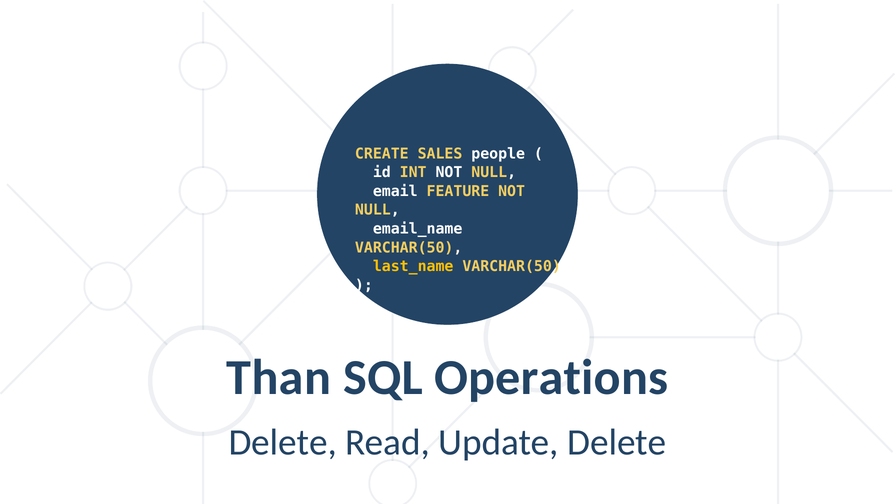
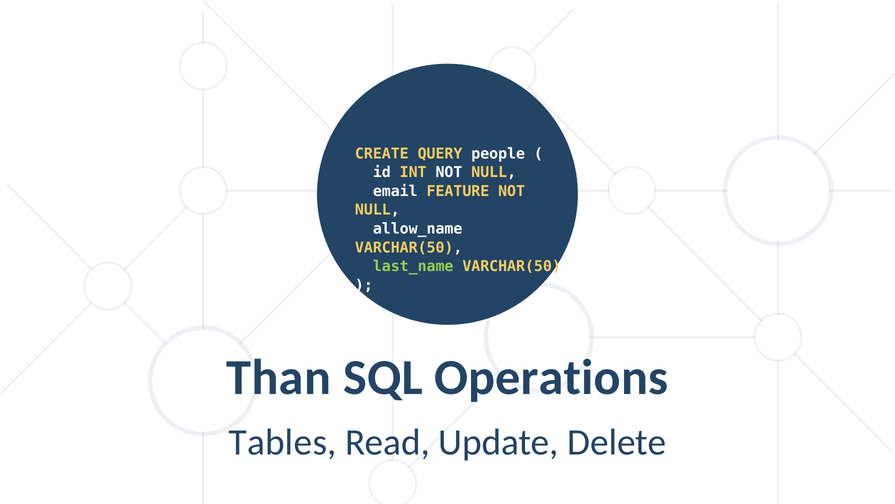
SALES: SALES -> QUERY (440, 154)
email_name: email_name -> allow_name (418, 229)
last_name colour: yellow -> light green (413, 266)
Delete: Delete -> Tables (283, 442)
